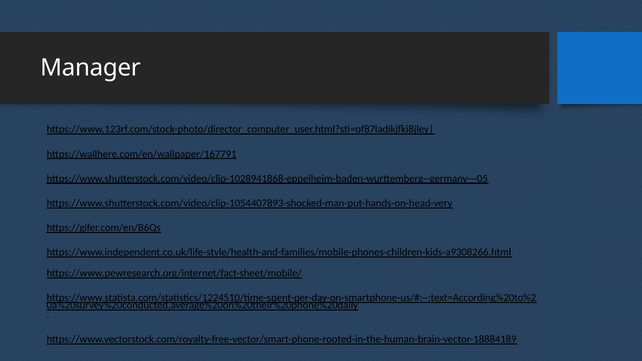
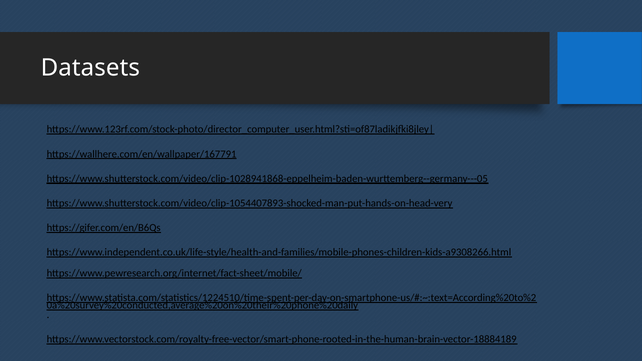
Manager: Manager -> Datasets (90, 68)
